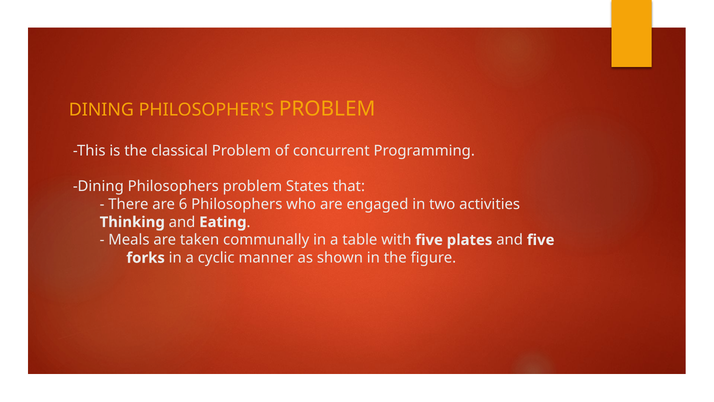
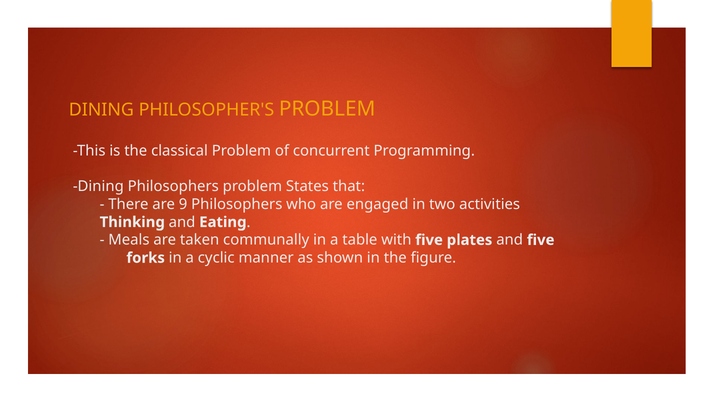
6: 6 -> 9 (183, 204)
